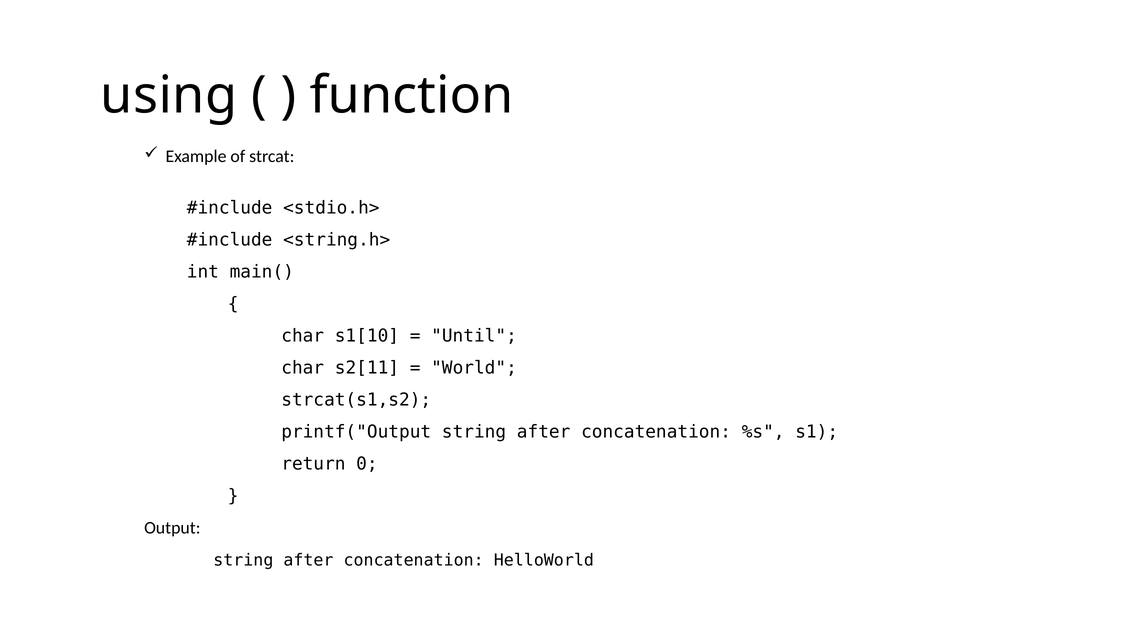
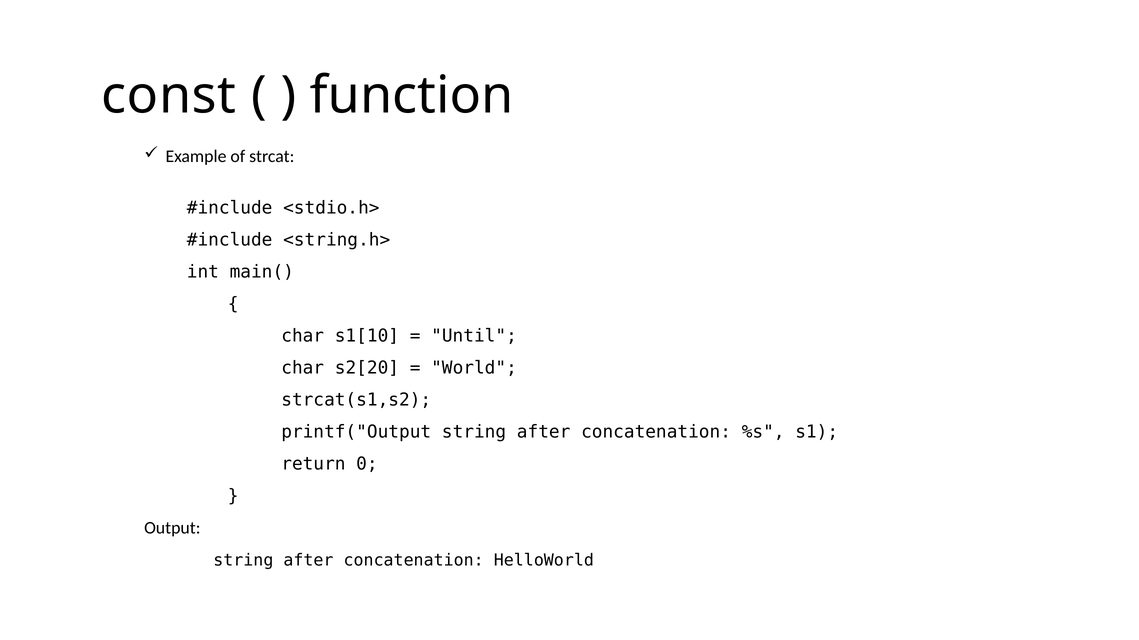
using: using -> const (169, 96)
s2[11: s2[11 -> s2[20 (367, 368)
